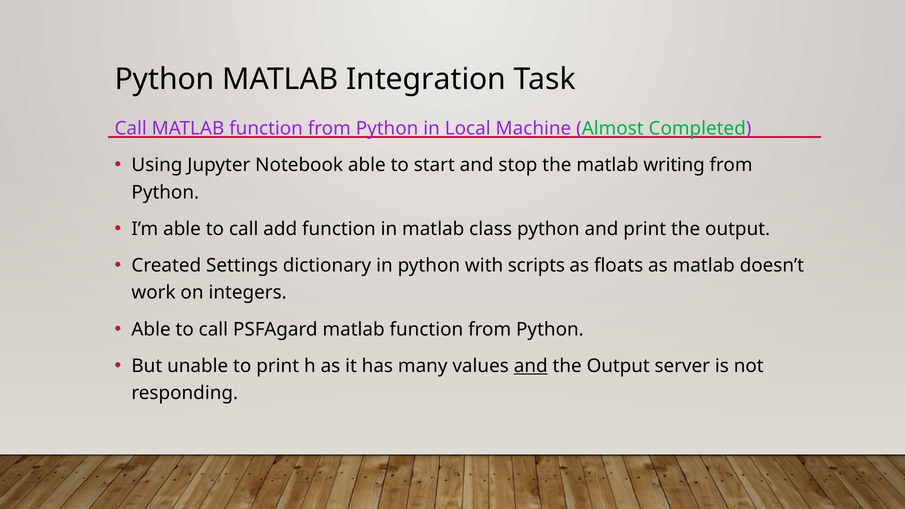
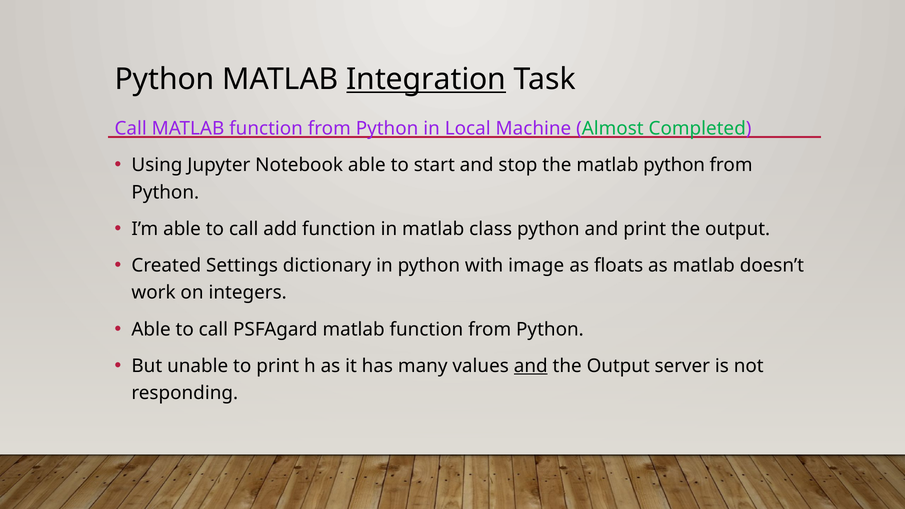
Integration underline: none -> present (426, 79)
matlab writing: writing -> python (674, 165)
scripts: scripts -> image (536, 266)
